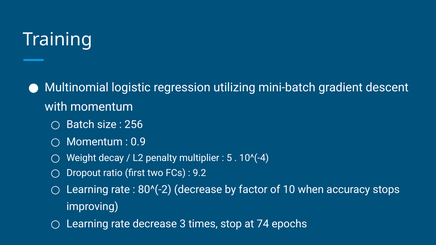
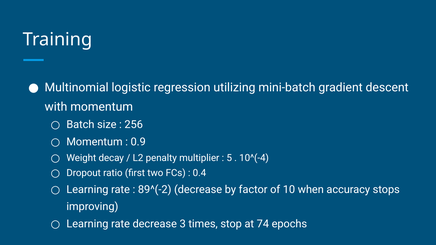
9.2: 9.2 -> 0.4 (199, 173)
80^(-2: 80^(-2 -> 89^(-2 (155, 190)
